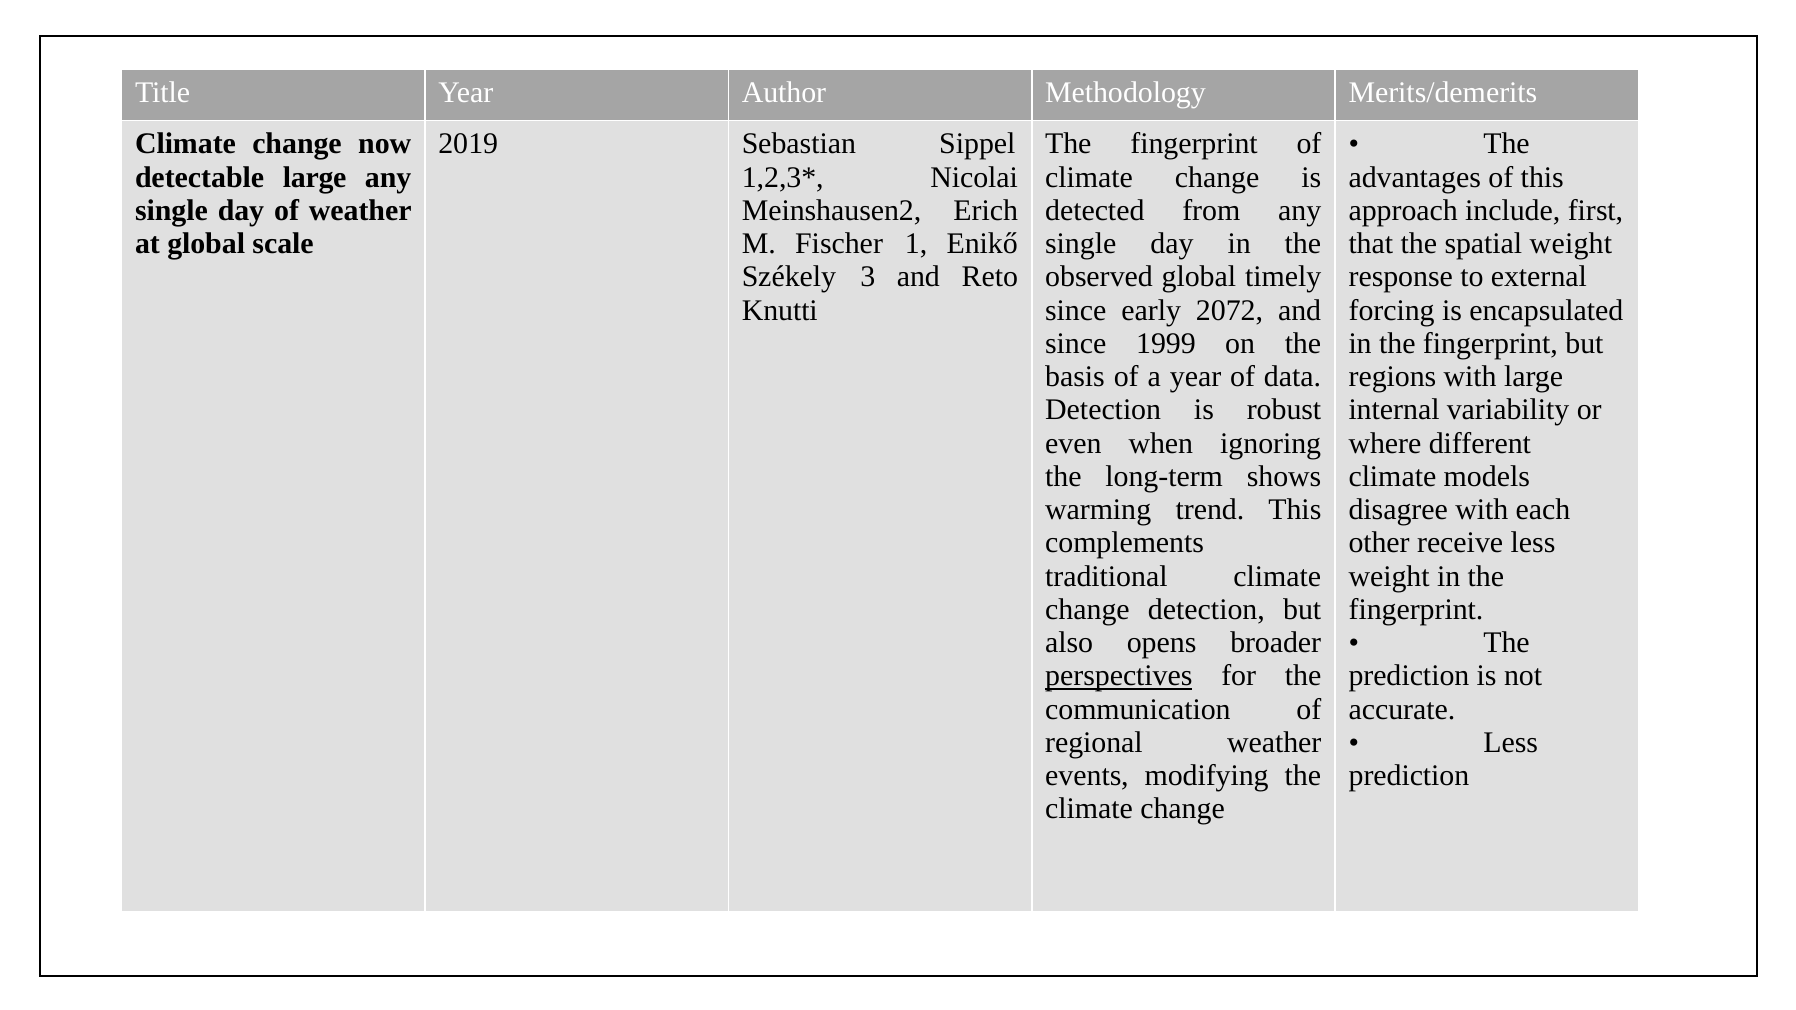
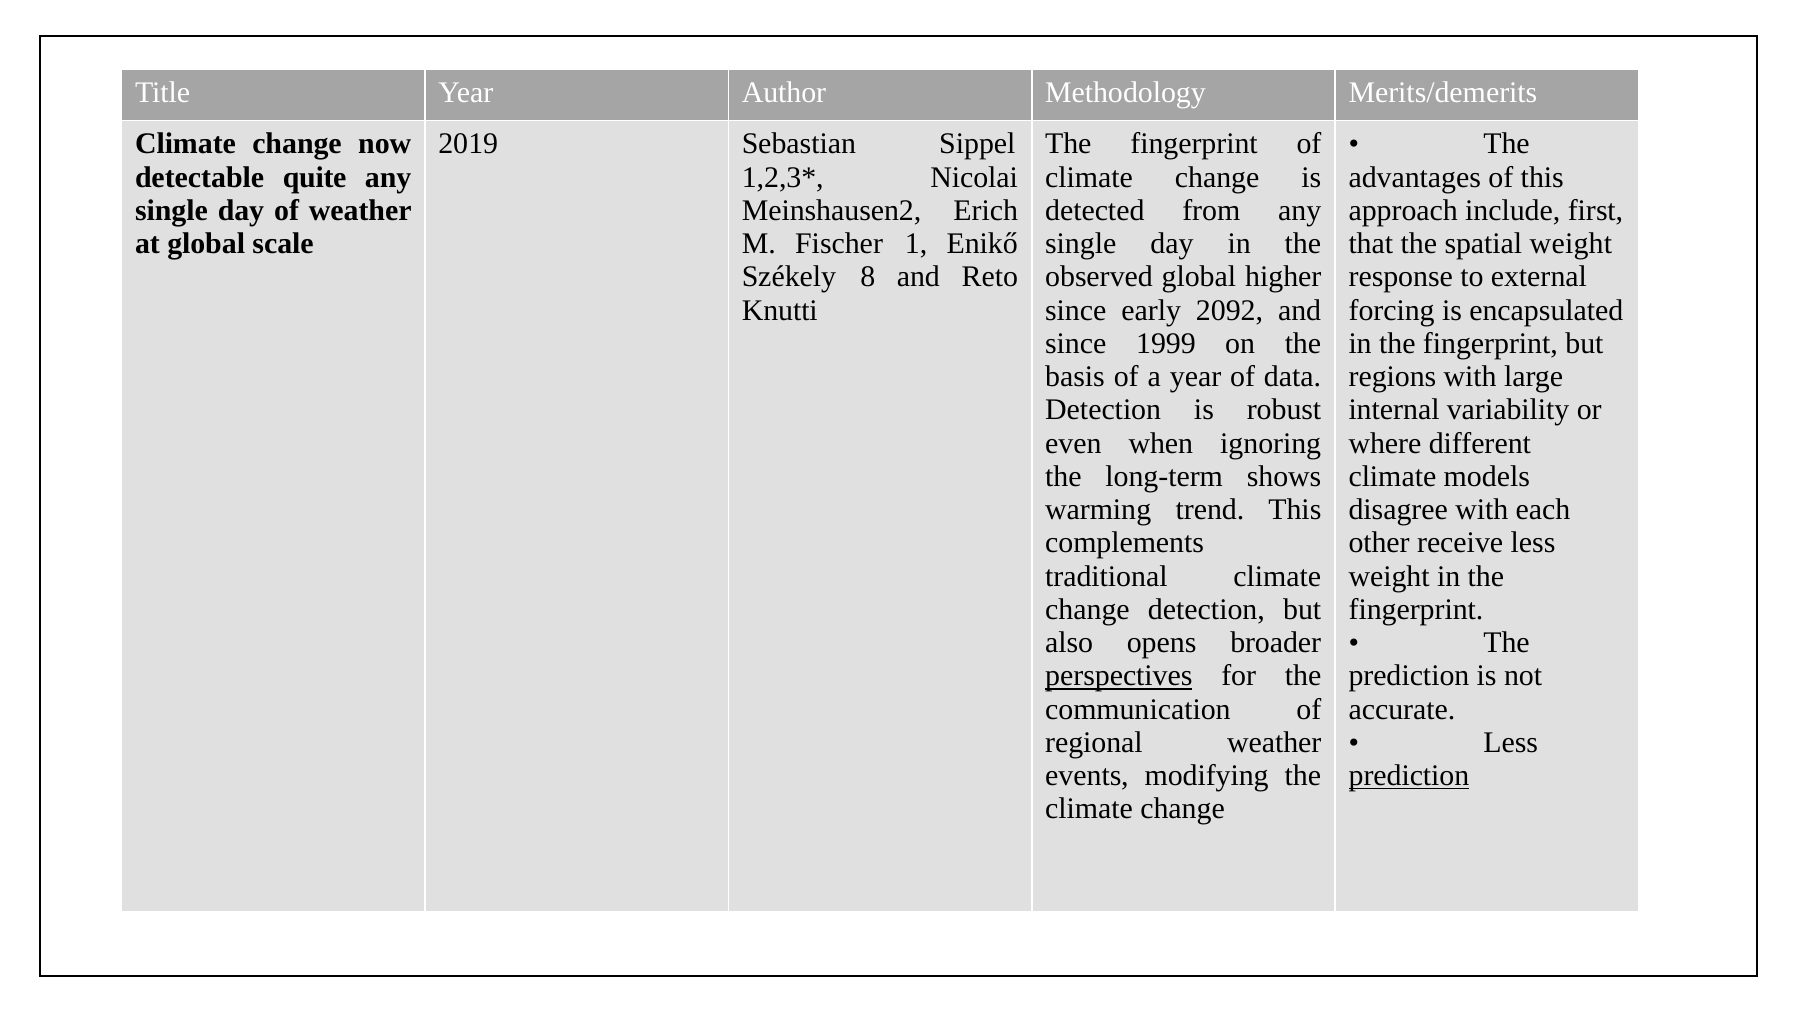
detectable large: large -> quite (315, 177)
3: 3 -> 8 (868, 277)
timely: timely -> higher (1283, 277)
2072: 2072 -> 2092 (1230, 310)
prediction underline: none -> present (1409, 776)
